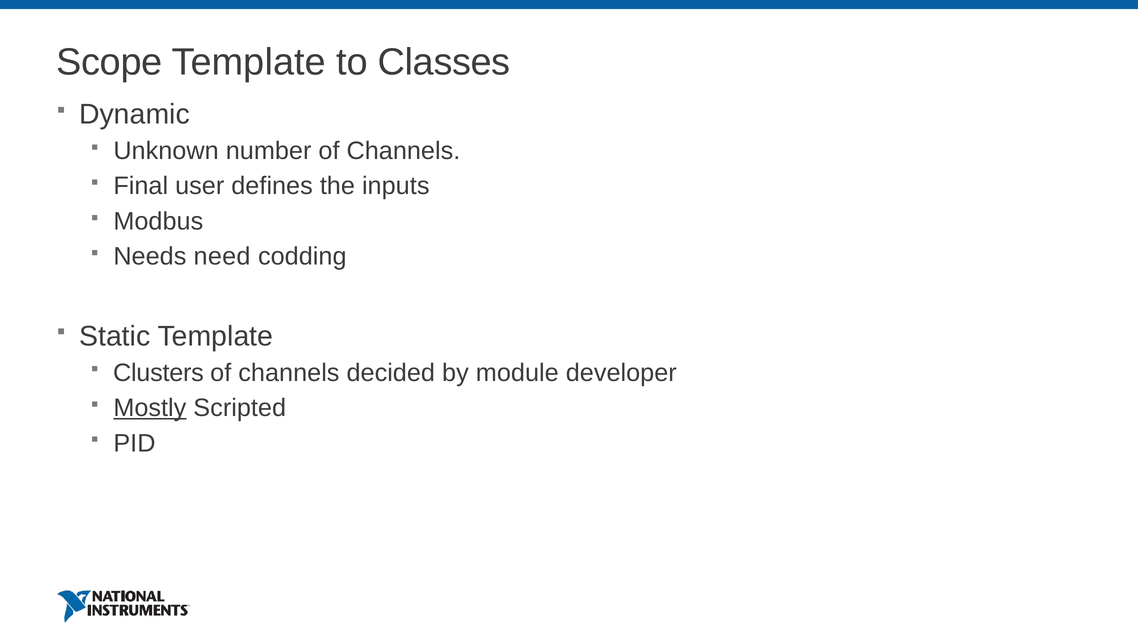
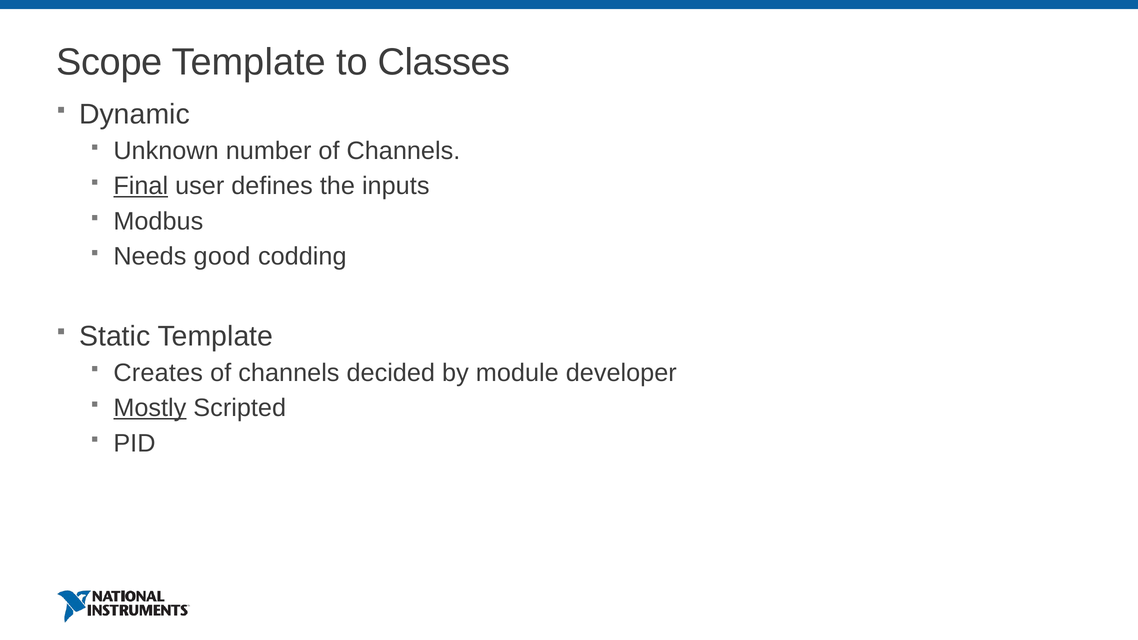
Final underline: none -> present (141, 186)
need: need -> good (222, 257)
Clusters: Clusters -> Creates (158, 373)
